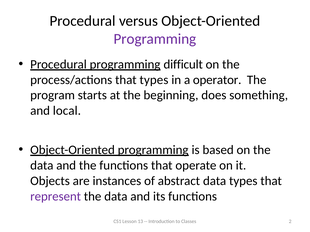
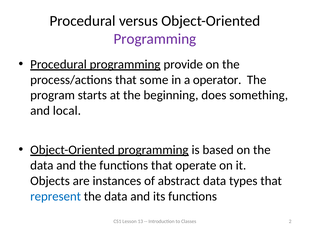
difficult: difficult -> provide (183, 64)
that types: types -> some (154, 80)
represent colour: purple -> blue (56, 197)
